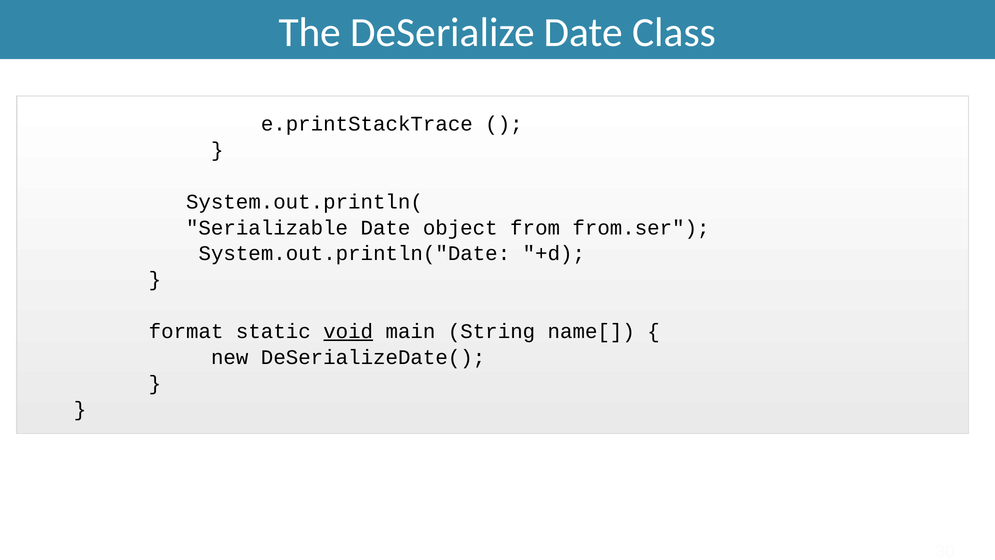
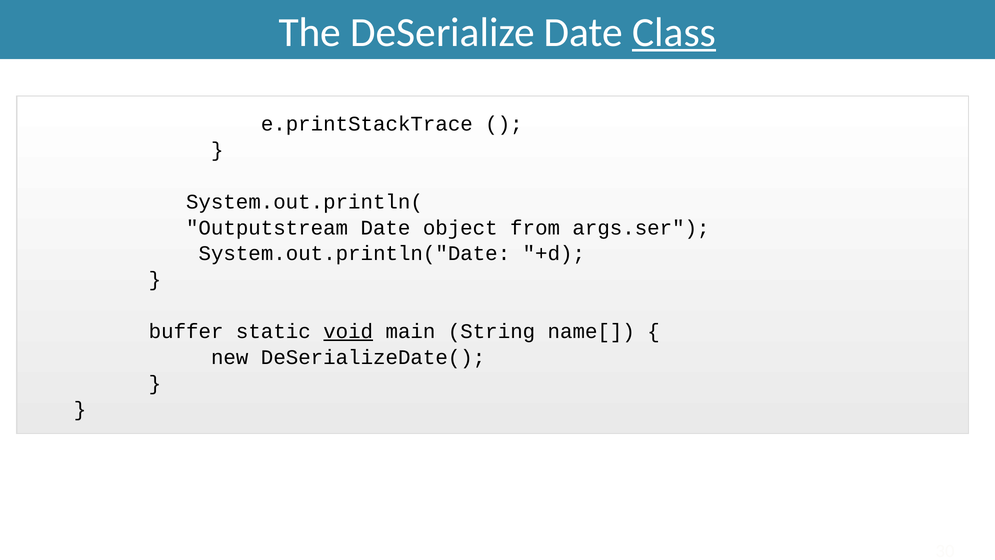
Class underline: none -> present (674, 32)
Serializable: Serializable -> Outputstream (267, 228)
from.ser: from.ser -> args.ser (641, 228)
format: format -> buffer (186, 331)
